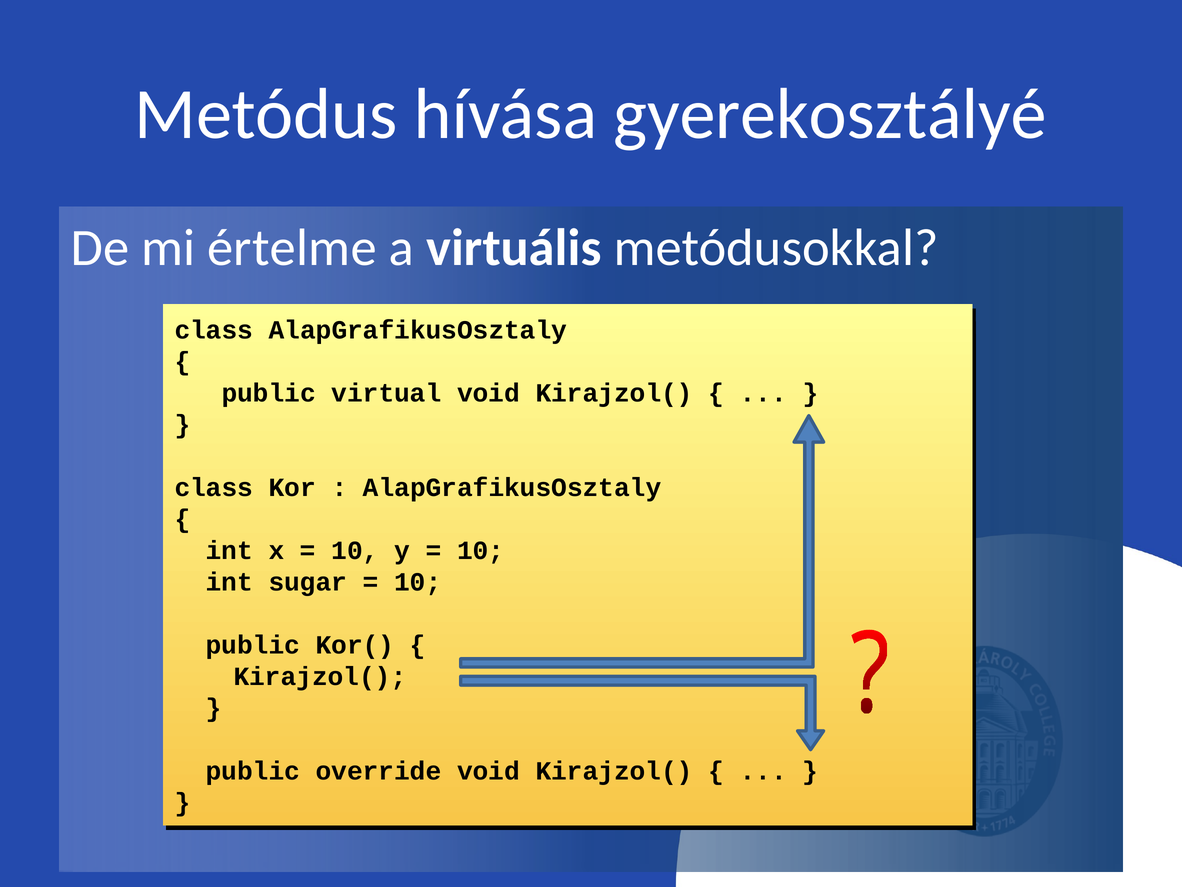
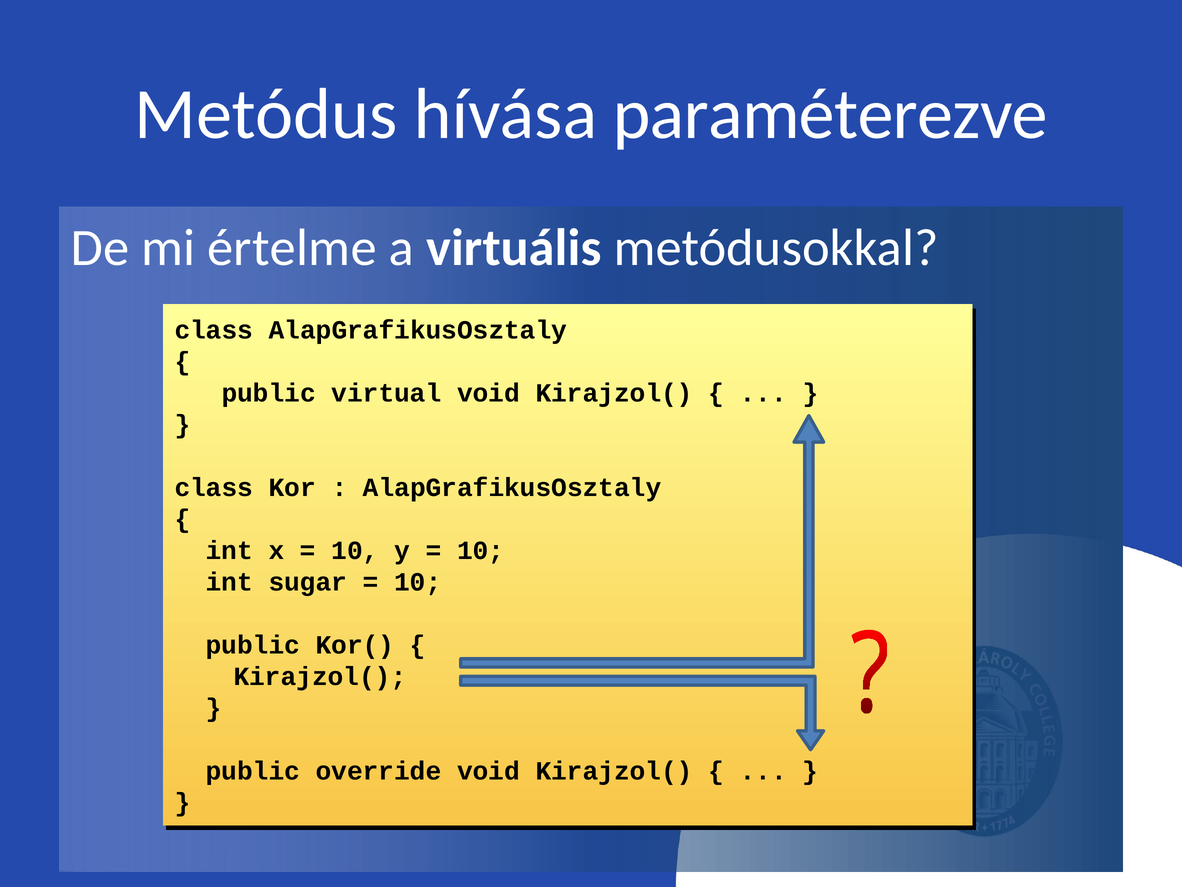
gyerekosztályé: gyerekosztályé -> paraméterezve (830, 114)
